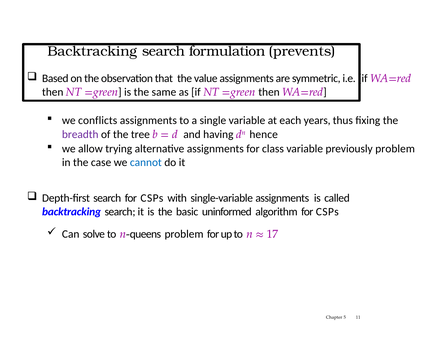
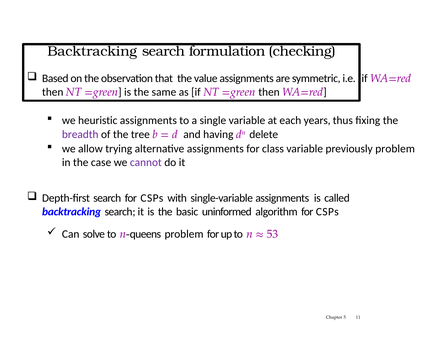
prevents: prevents -> checking (302, 51)
conflicts: conflicts -> heuristic (98, 120)
hence: hence -> delete (264, 134)
cannot colour: blue -> purple (146, 162)
17: 17 -> 53 (273, 234)
